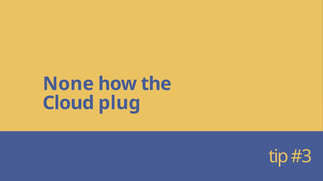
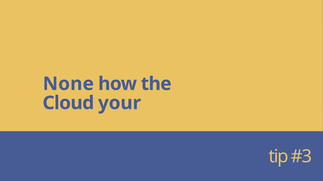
plug: plug -> your (120, 103)
